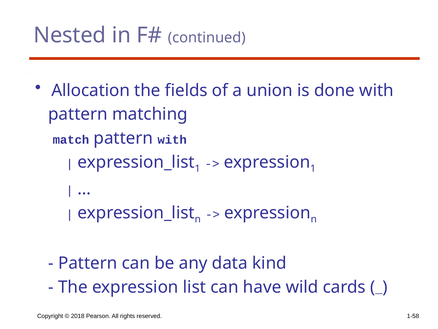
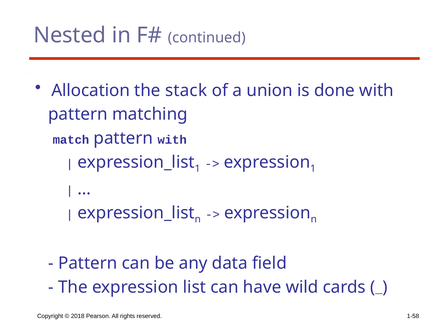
fields: fields -> stack (186, 90)
kind: kind -> field (269, 263)
